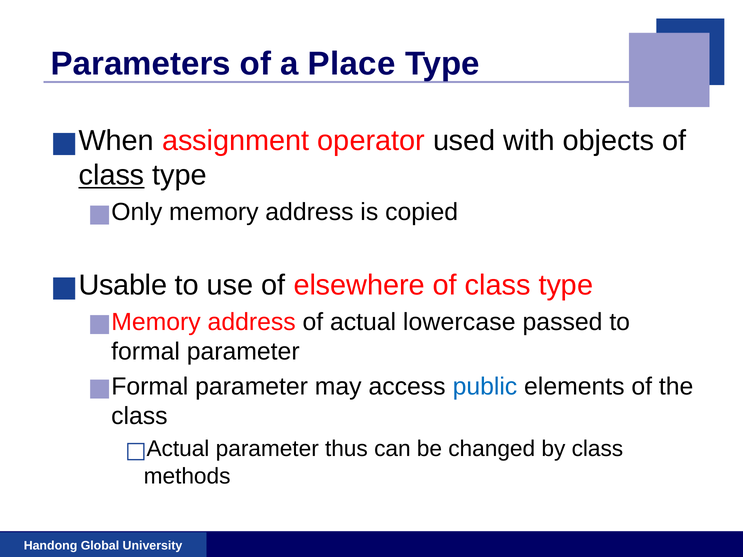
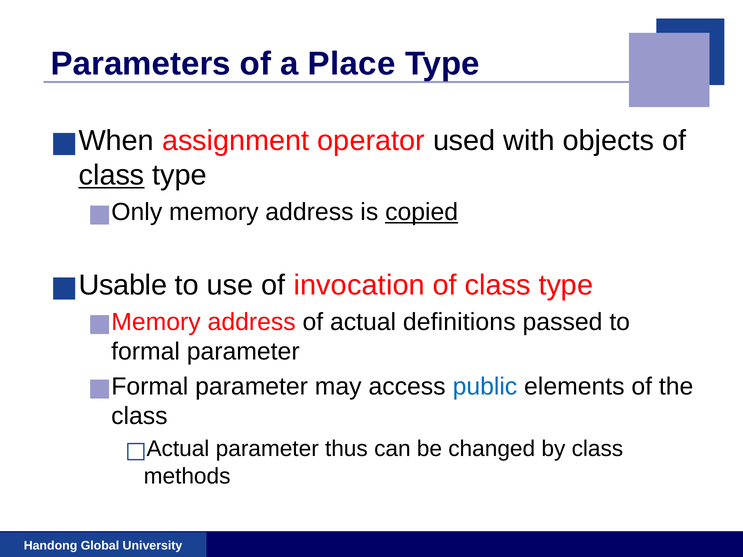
copied underline: none -> present (422, 212)
elsewhere: elsewhere -> invocation (359, 285)
lowercase: lowercase -> definitions (459, 322)
